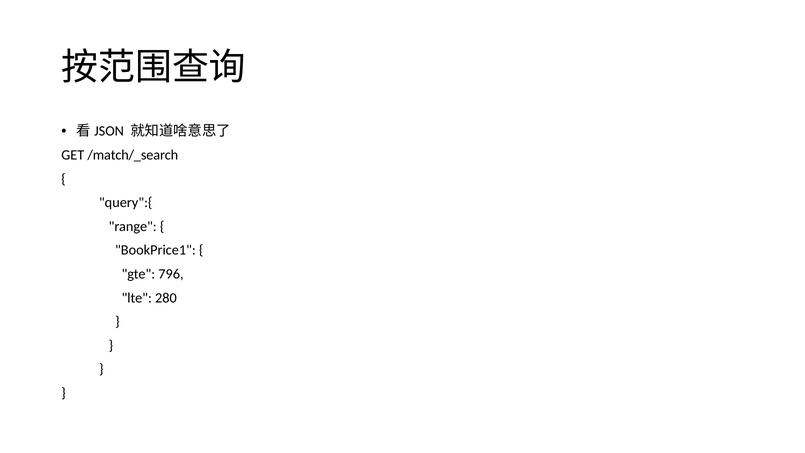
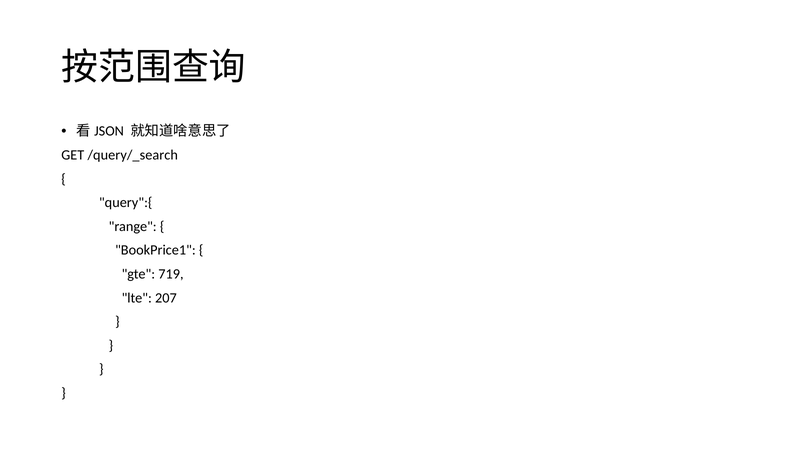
/match/_search: /match/_search -> /query/_search (133, 155)
796: 796 -> 719 (171, 274)
280: 280 -> 207 (166, 298)
